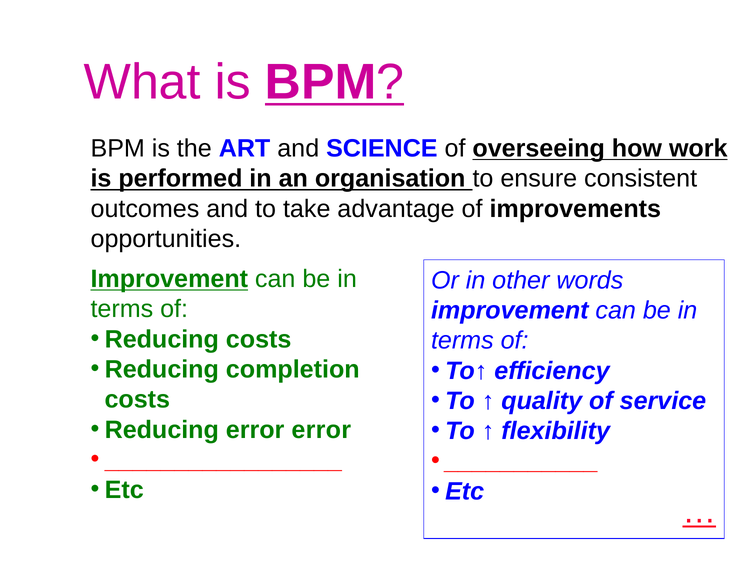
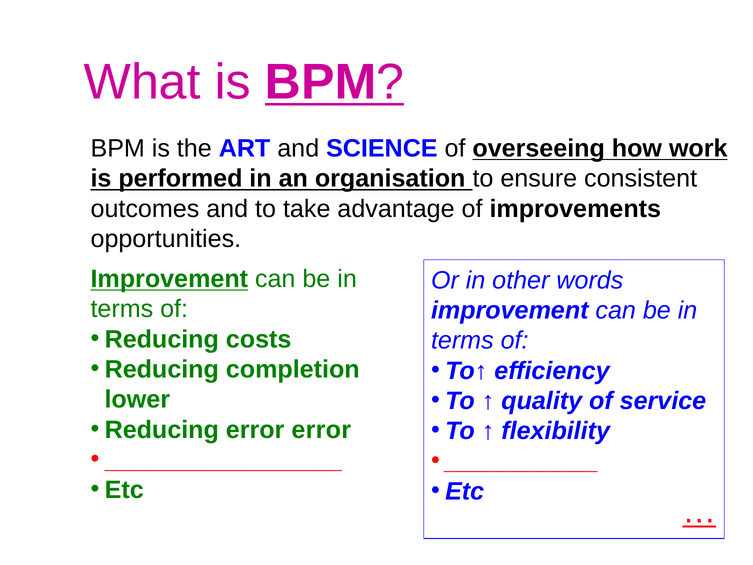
costs: costs -> lower (137, 399)
